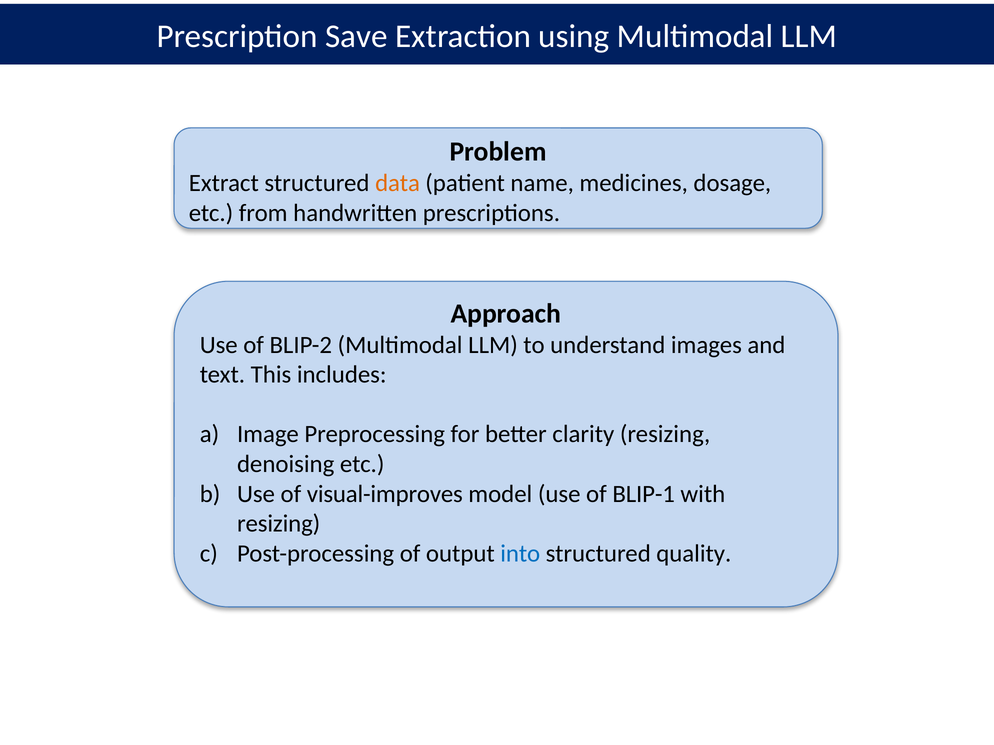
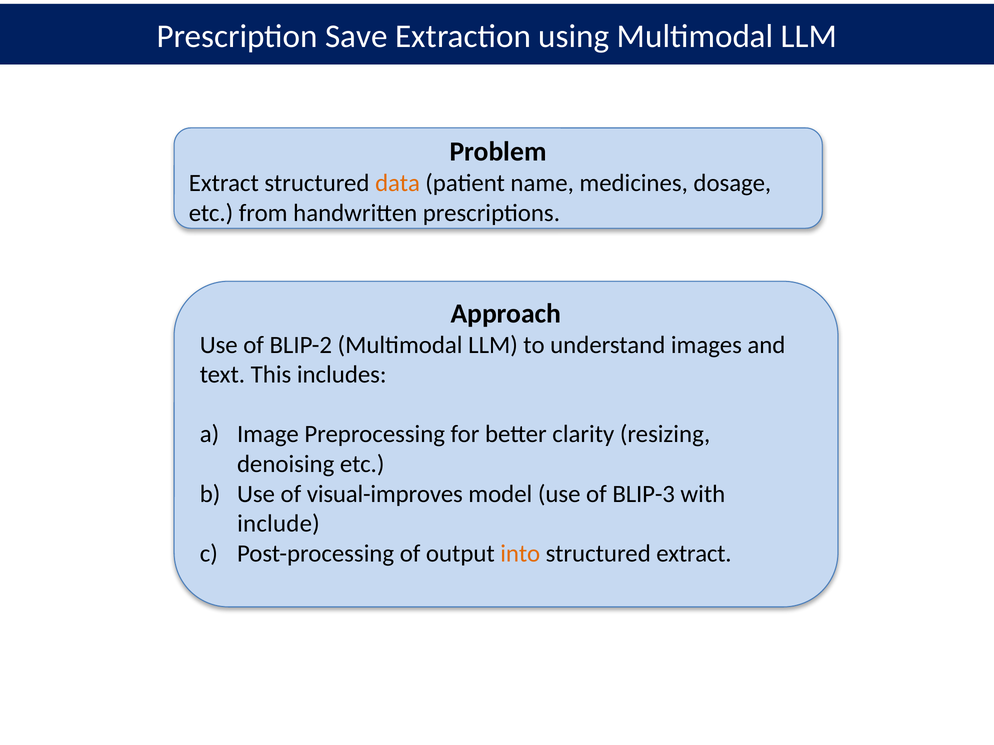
BLIP-1: BLIP-1 -> BLIP-3 (644, 494)
resizing: resizing -> include (278, 524)
into colour: blue -> orange (520, 554)
structured quality: quality -> extract (694, 554)
